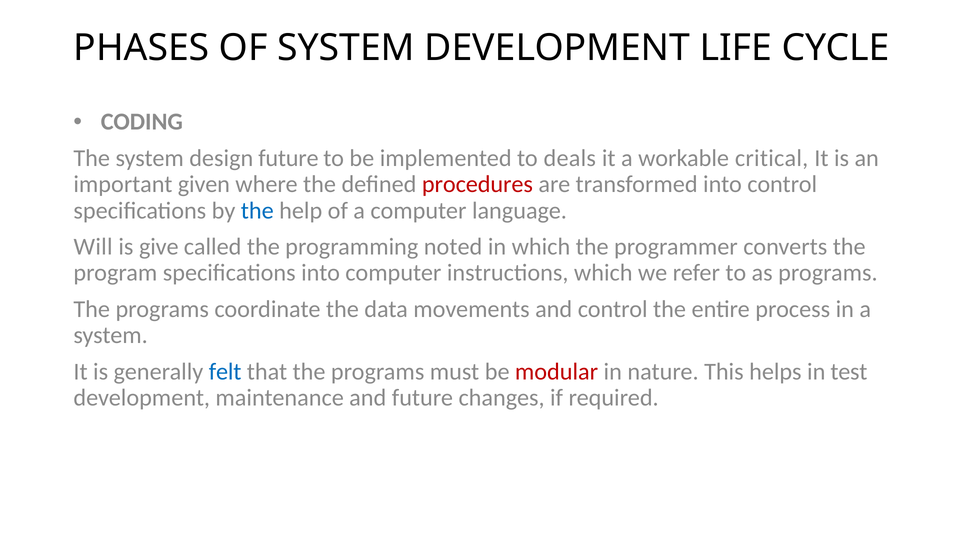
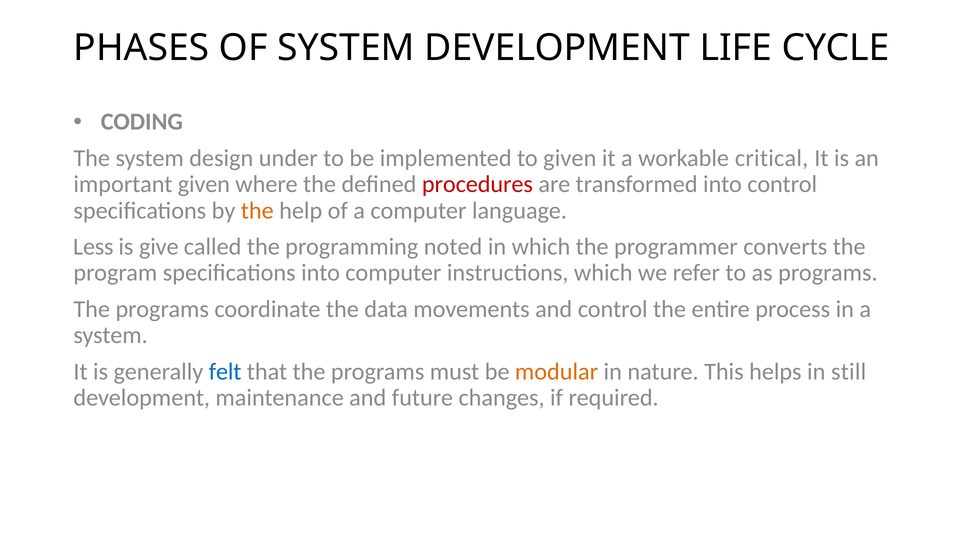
design future: future -> under (288, 158)
to deals: deals -> given (570, 158)
the colour: blue -> orange (257, 211)
Will: Will -> Less (93, 247)
modular colour: red -> orange (557, 372)
test: test -> still (849, 372)
